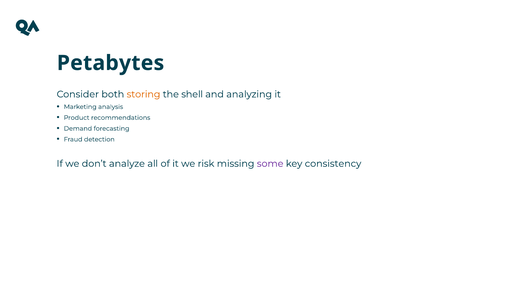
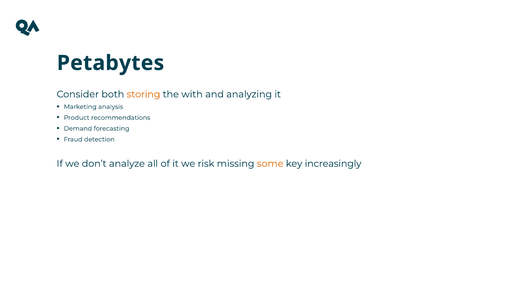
shell: shell -> with (192, 94)
some colour: purple -> orange (270, 164)
consistency: consistency -> increasingly (333, 164)
